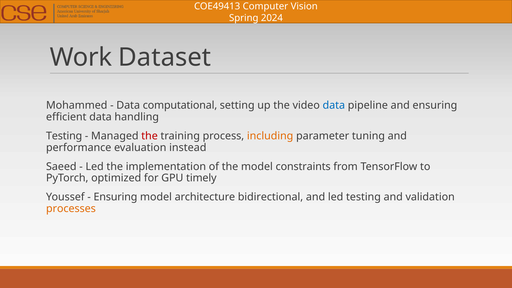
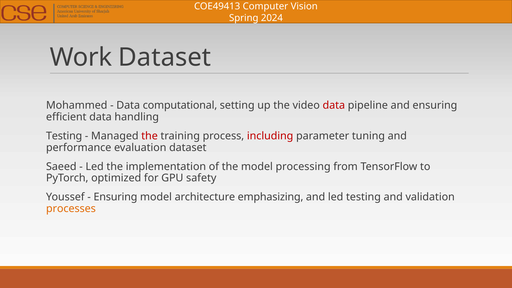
data colour: blue -> red (334, 105)
including colour: orange -> red (270, 136)
evaluation instead: instead -> dataset (188, 148)
constraints: constraints -> processing (303, 167)
timely: timely -> safety (201, 178)
bidirectional: bidirectional -> emphasizing (271, 197)
